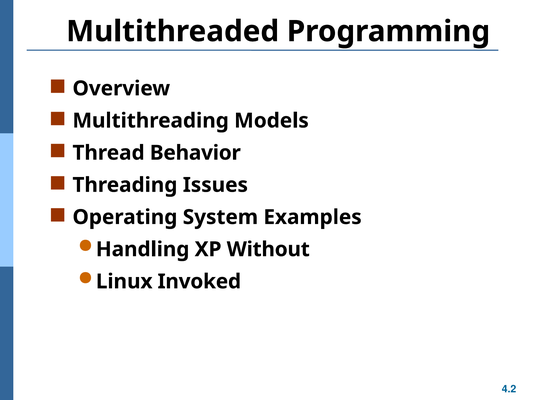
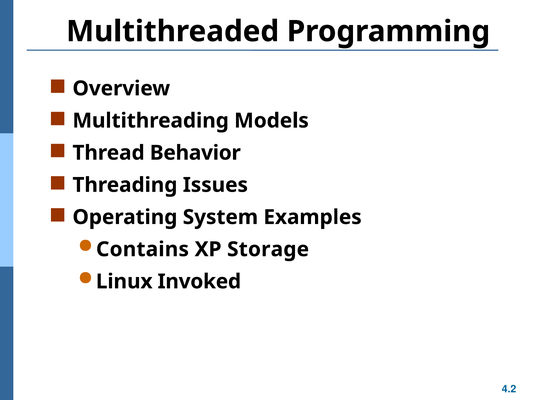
Handling: Handling -> Contains (142, 250)
Without: Without -> Storage (268, 250)
